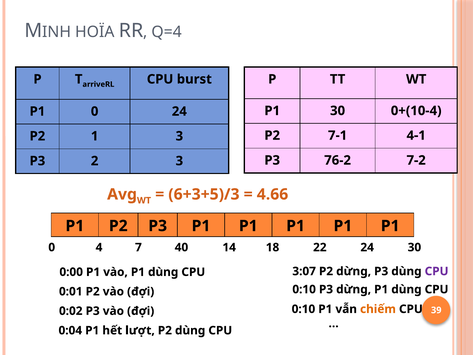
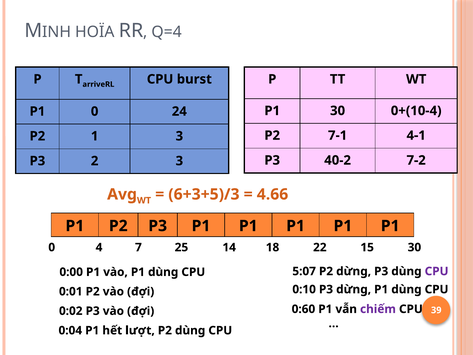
76-2: 76-2 -> 40-2 (338, 160)
40: 40 -> 25 (181, 247)
22 24: 24 -> 15 (367, 247)
3:07: 3:07 -> 5:07 (304, 271)
0:10: 0:10 -> 0:60 (303, 309)
chiếm colour: orange -> purple (378, 309)
